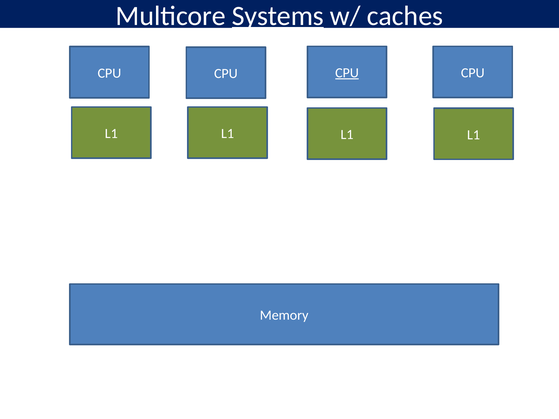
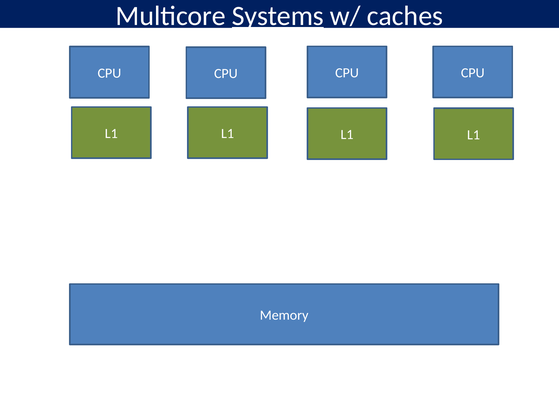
CPU underline: present -> none (347, 73)
